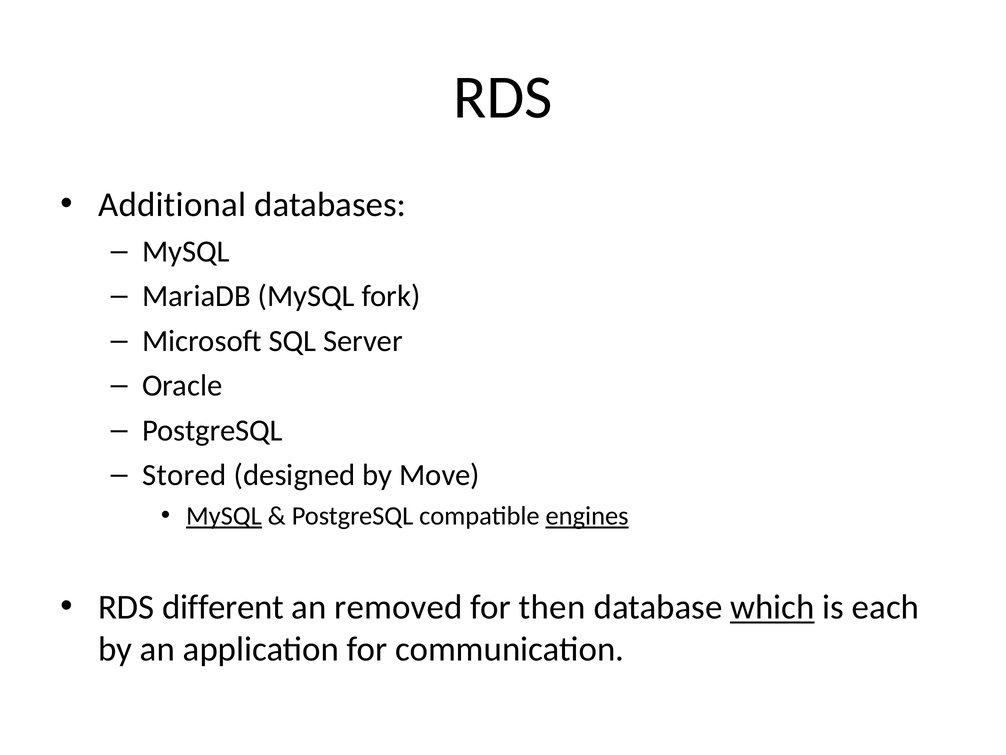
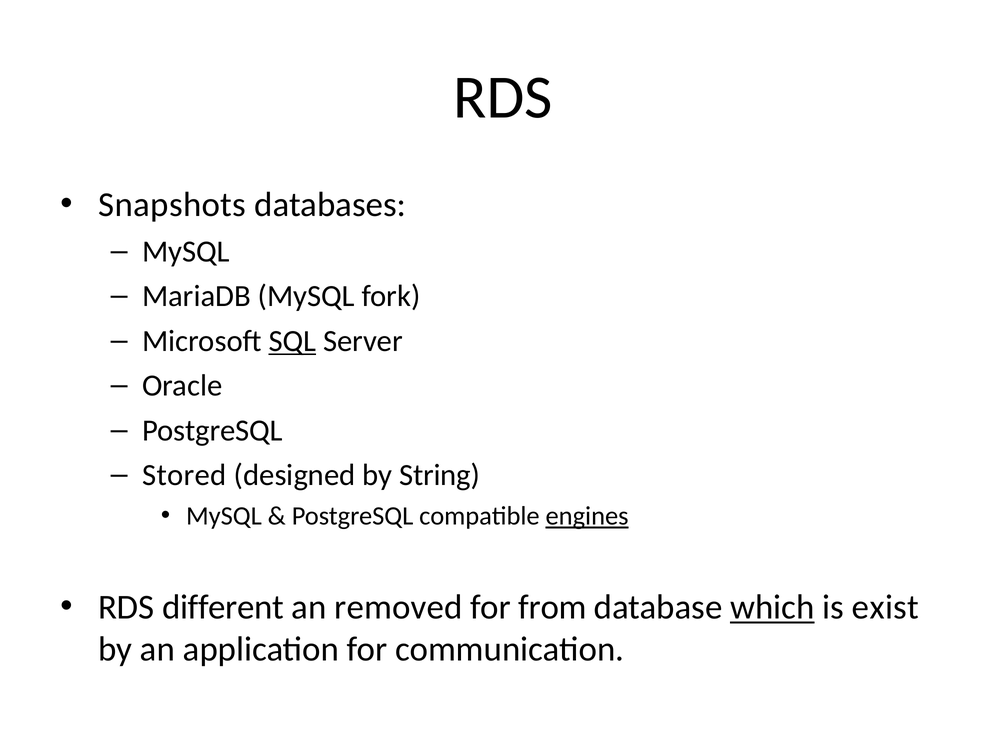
Additional: Additional -> Snapshots (172, 204)
SQL underline: none -> present (292, 341)
Move: Move -> String (440, 475)
MySQL underline: present -> none (224, 516)
then: then -> from (552, 607)
each: each -> exist (885, 607)
